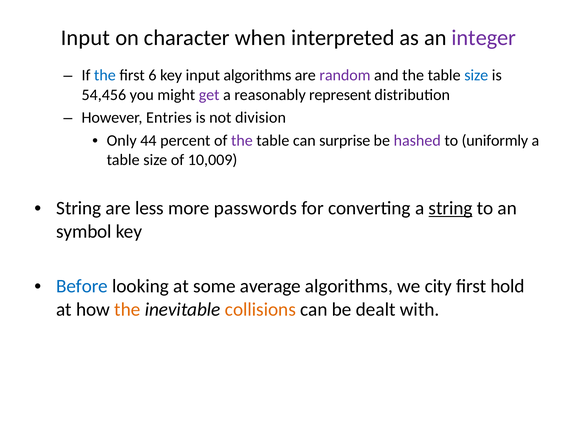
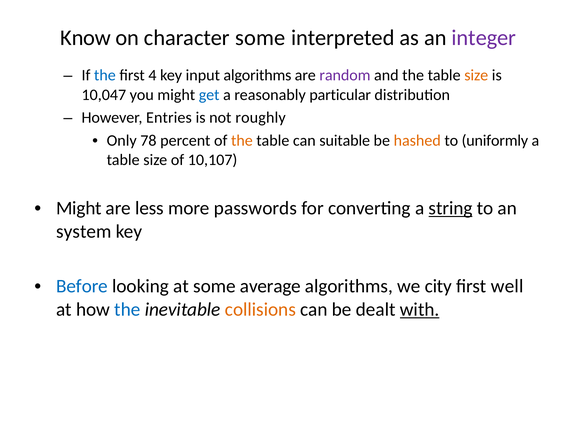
Input: Input -> Know (86, 38)
character when: when -> some (260, 38)
6: 6 -> 4 (152, 75)
size colour: blue -> orange (476, 75)
54,456: 54,456 -> 10,047 (104, 95)
get colour: purple -> blue (209, 95)
represent: represent -> particular (340, 95)
division: division -> roughly (261, 118)
44: 44 -> 78 (148, 141)
the colour: purple -> orange (242, 141)
surprise: surprise -> suitable (345, 141)
hashed colour: purple -> orange (417, 141)
10,009: 10,009 -> 10,107 (213, 160)
String: String -> Might (79, 209)
symbol: symbol -> system (84, 232)
hold: hold -> well (507, 287)
the colour: orange -> blue (127, 310)
with underline: none -> present (420, 310)
